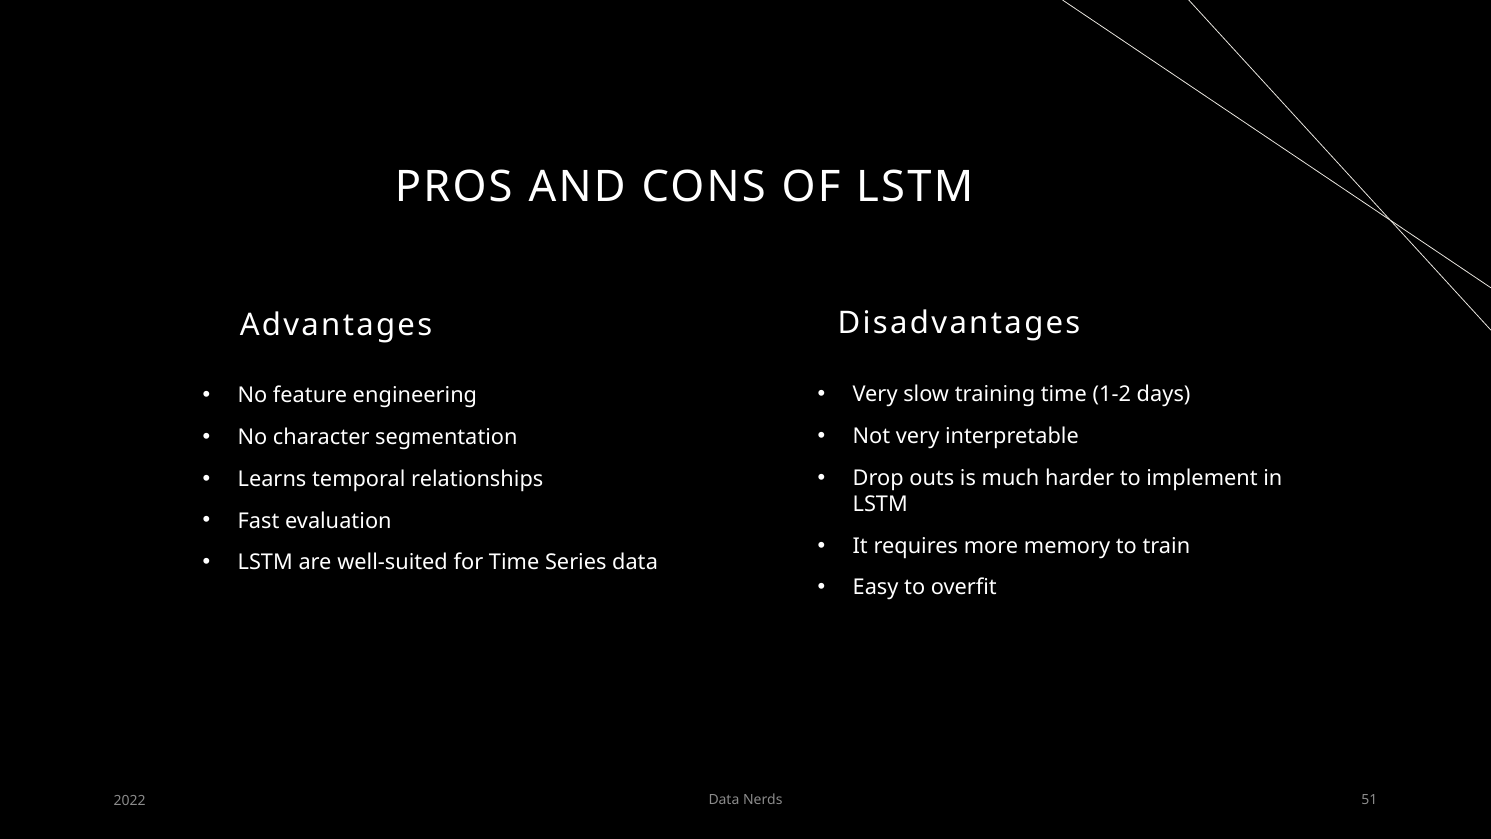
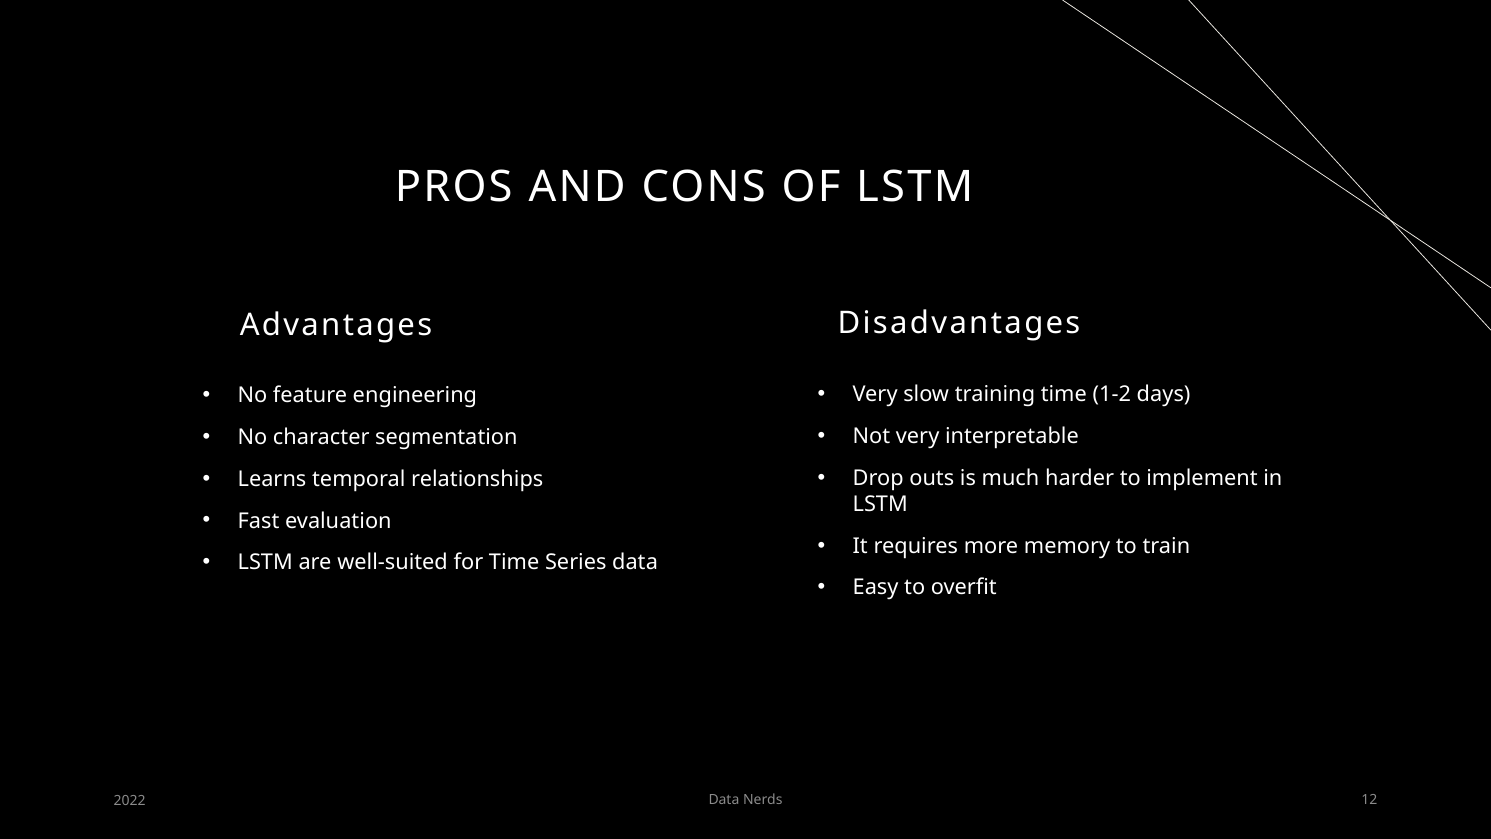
51: 51 -> 12 (1369, 799)
